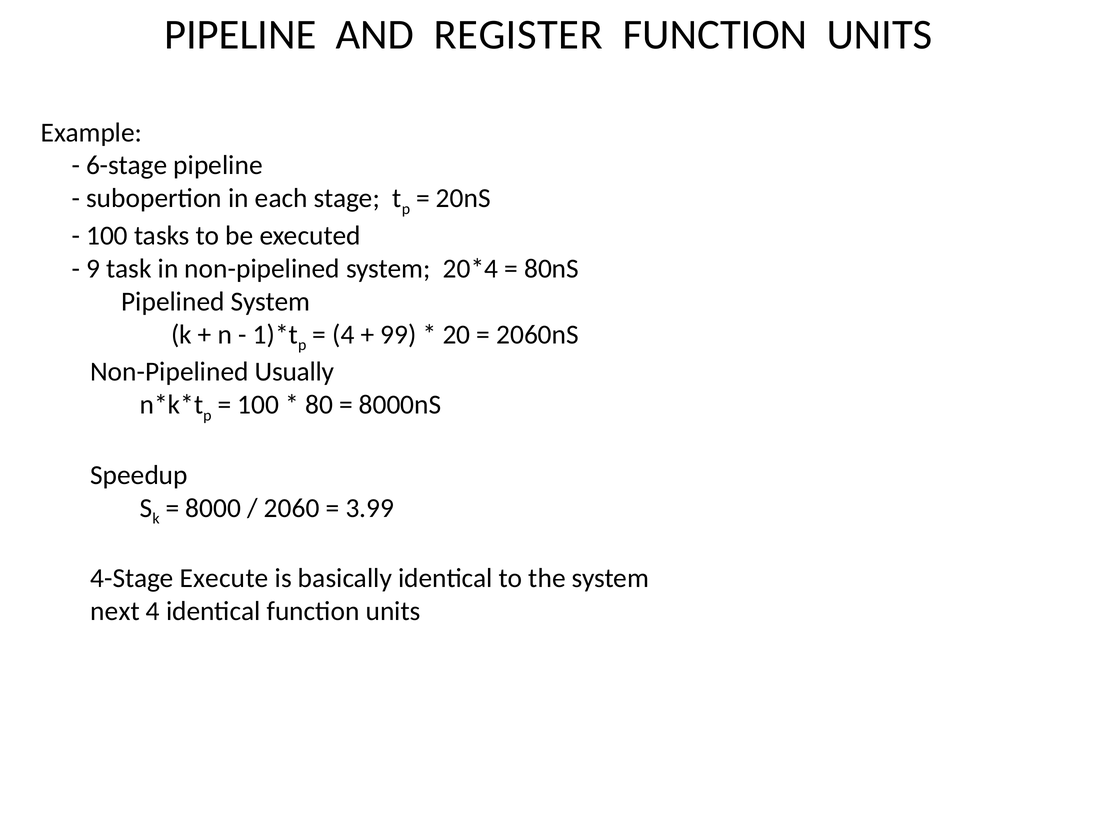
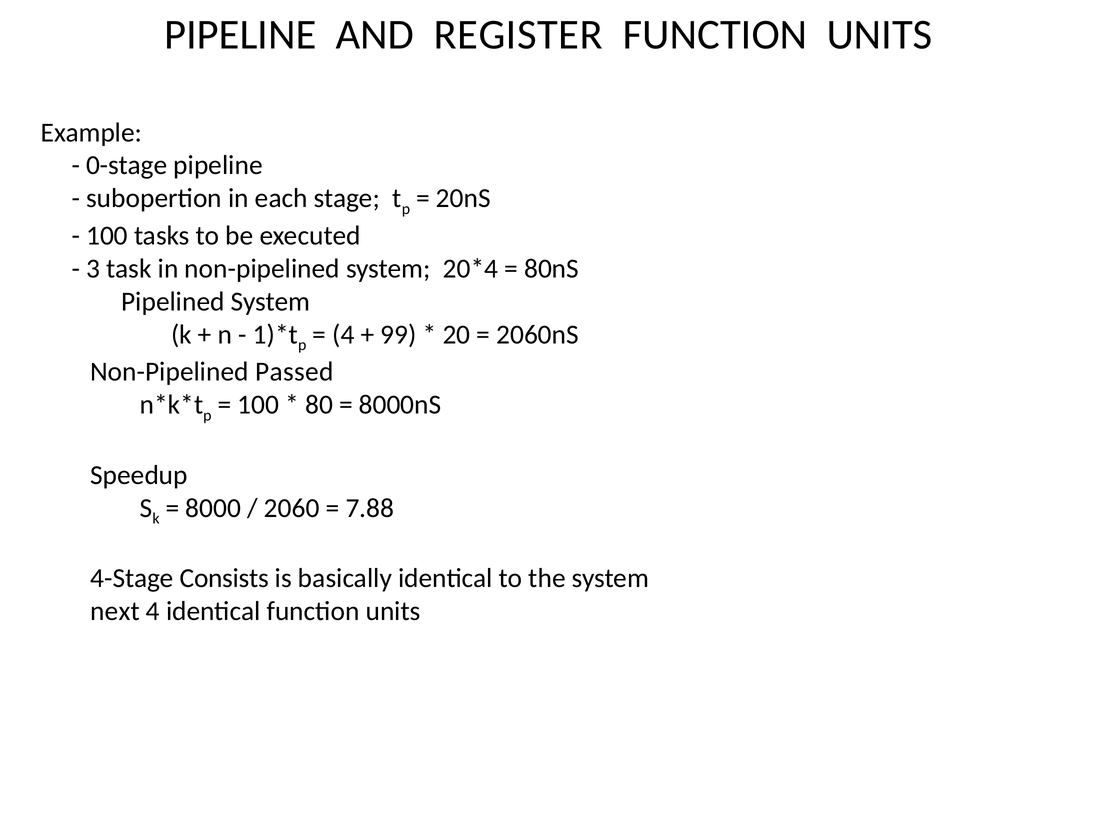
6-stage: 6-stage -> 0-stage (127, 165)
9: 9 -> 3 (93, 269)
Usually: Usually -> Passed (294, 372)
3.99: 3.99 -> 7.88 (370, 508)
Execute: Execute -> Consists (224, 578)
